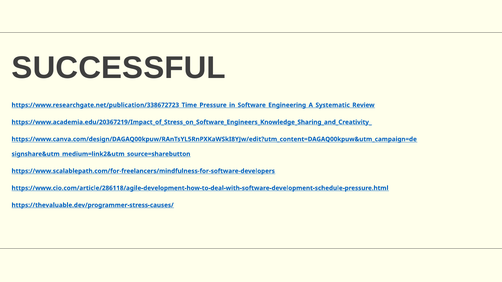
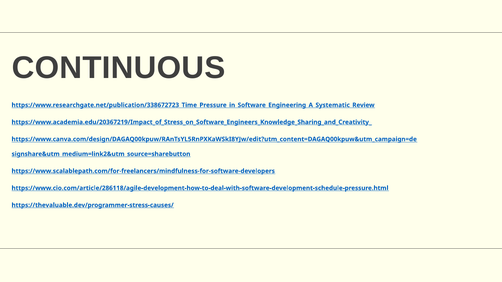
SUCCESSFUL: SUCCESSFUL -> CONTINUOUS (119, 68)
